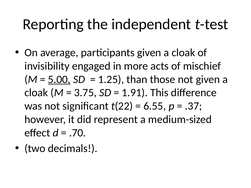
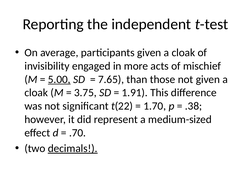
1.25: 1.25 -> 7.65 (111, 79)
6.55: 6.55 -> 1.70 (155, 106)
.37: .37 -> .38 (193, 106)
decimals underline: none -> present (73, 149)
